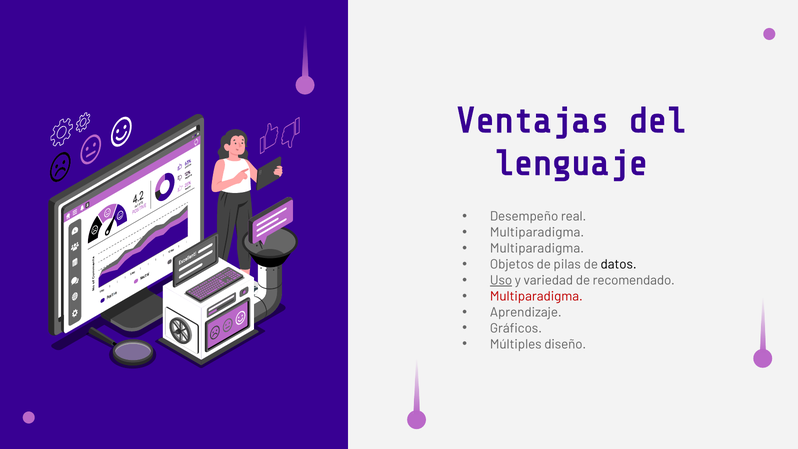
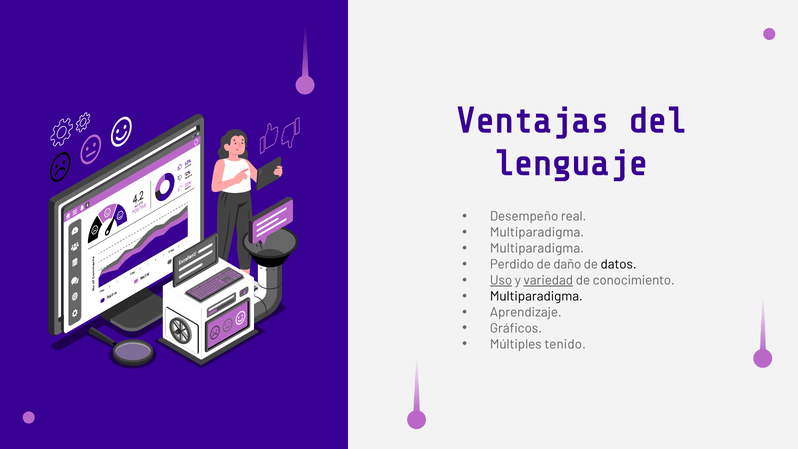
Objetos: Objetos -> Perdido (512, 264)
pilas: pilas -> daño (567, 264)
variedad underline: none -> present (548, 280)
recomendado: recomendado -> conocimiento (634, 280)
Multiparadigma colour: red -> black (536, 296)
diseño: diseño -> tenido (565, 344)
